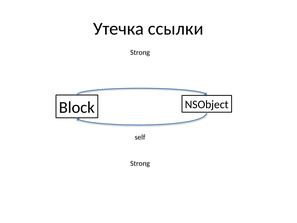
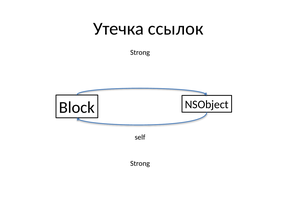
ссылки: ссылки -> ссылок (176, 29)
